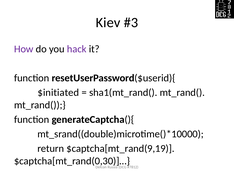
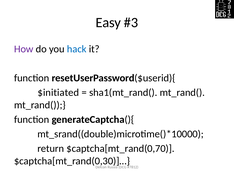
Kiev: Kiev -> Easy (108, 23)
hack colour: purple -> blue (77, 49)
$captcha[mt_rand(9,19: $captcha[mt_rand(9,19 -> $captcha[mt_rand(0,70 (120, 149)
